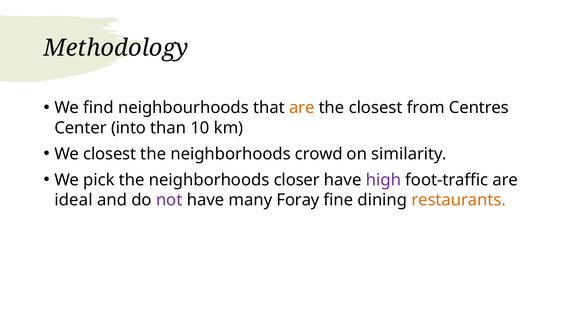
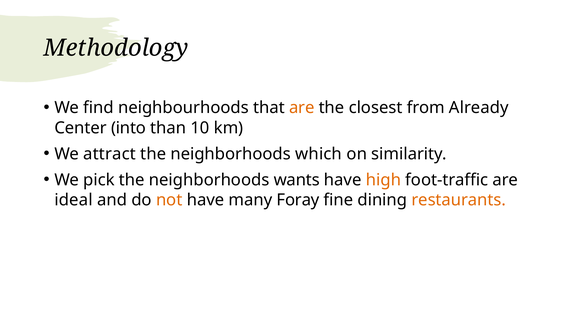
Centres: Centres -> Already (479, 108)
We closest: closest -> attract (110, 154)
crowd: crowd -> which (319, 154)
closer: closer -> wants (297, 180)
high colour: purple -> orange (383, 180)
not colour: purple -> orange (169, 200)
